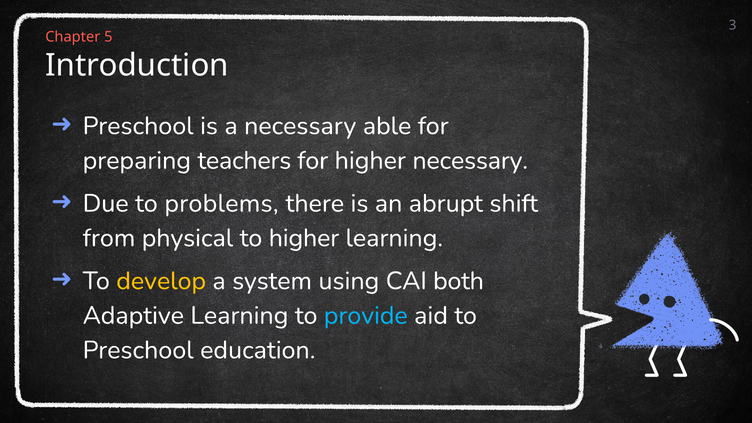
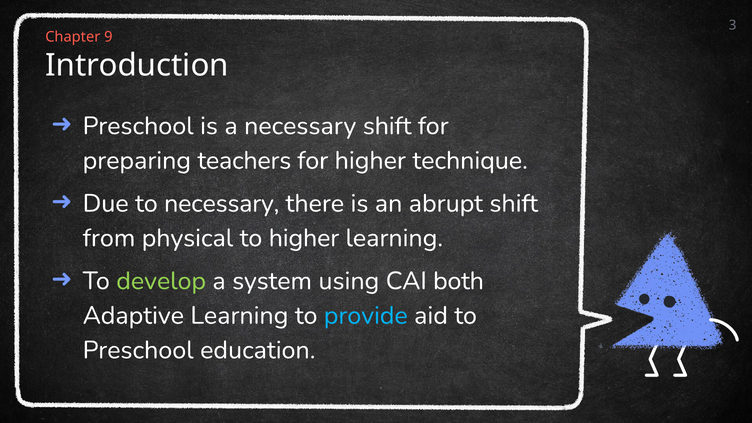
5: 5 -> 9 (108, 37)
necessary able: able -> shift (387, 126)
higher necessary: necessary -> technique (470, 160)
to problems: problems -> necessary (222, 203)
develop colour: yellow -> light green (161, 281)
